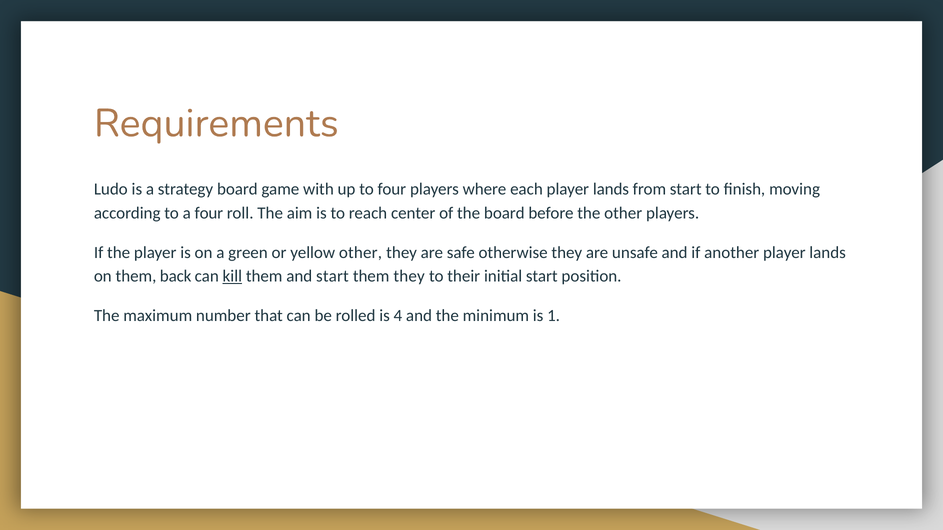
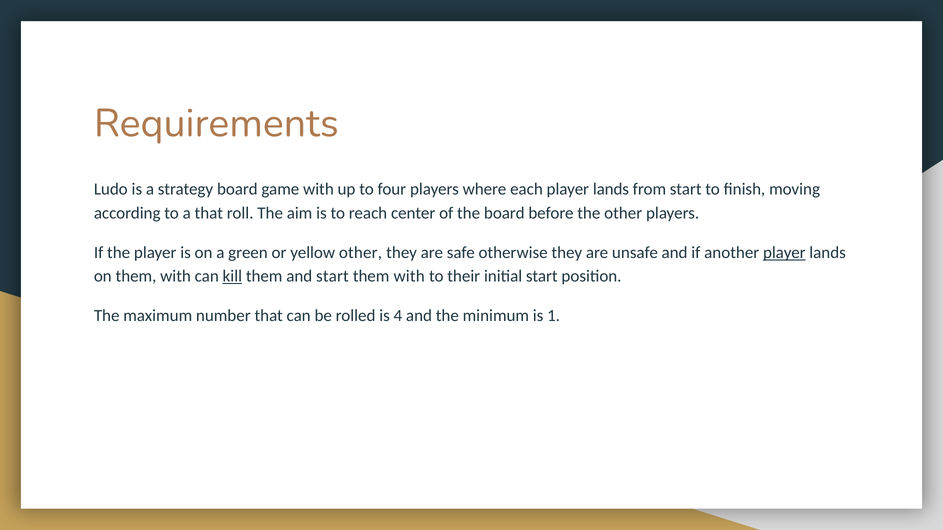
a four: four -> that (209, 213)
player underline: none -> present (784, 253)
on them back: back -> with (176, 277)
they: they -> with (409, 277)
